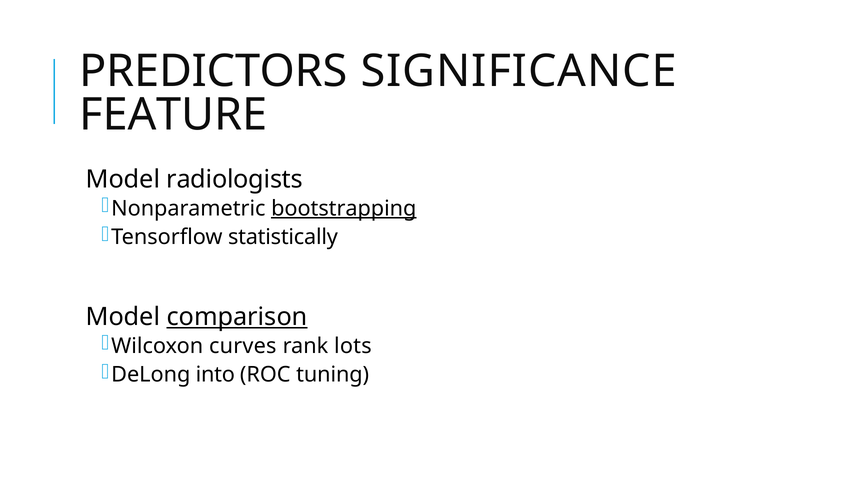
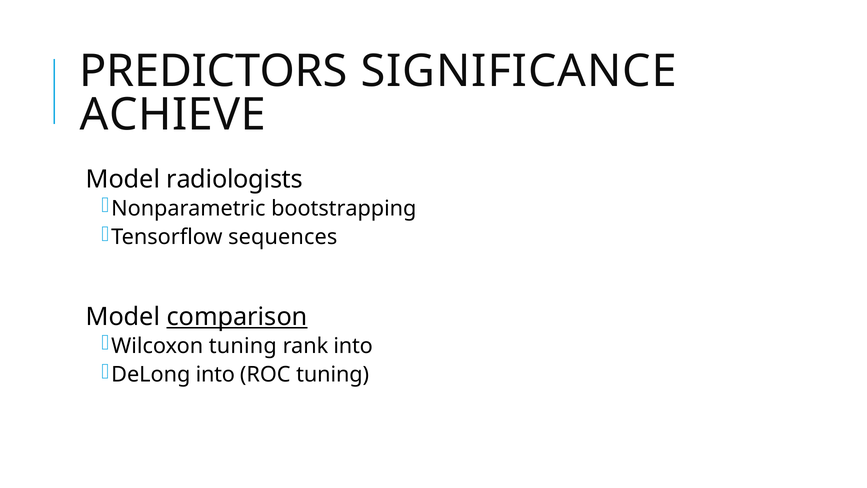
FEATURE: FEATURE -> ACHIEVE (173, 115)
bootstrapping underline: present -> none (344, 208)
statistically: statistically -> sequences (283, 237)
Wilcoxon curves: curves -> tuning (243, 346)
rank lots: lots -> into (353, 346)
